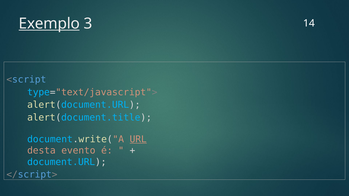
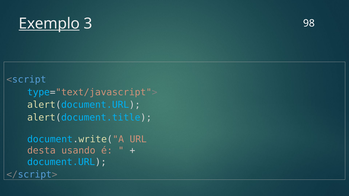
14: 14 -> 98 (309, 23)
URL underline: present -> none (138, 139)
evento: evento -> usando (78, 151)
